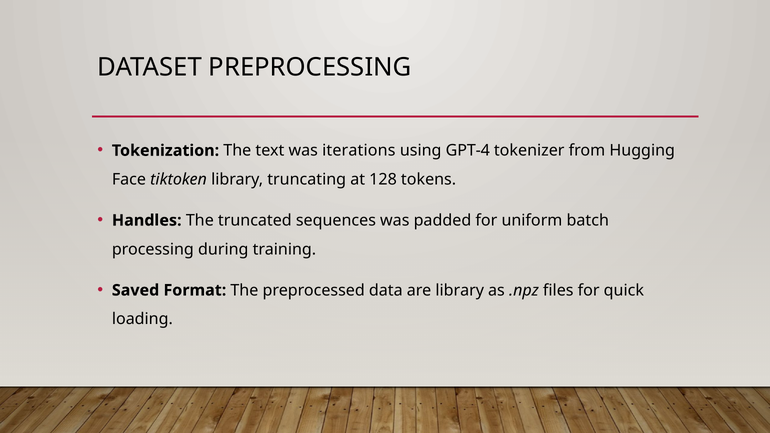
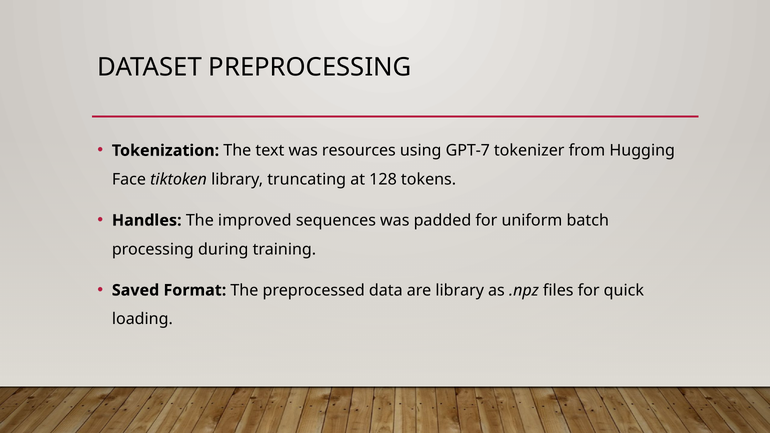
iterations: iterations -> resources (359, 151)
GPT-4: GPT-4 -> GPT-7 (468, 151)
truncated: truncated -> improved (255, 220)
